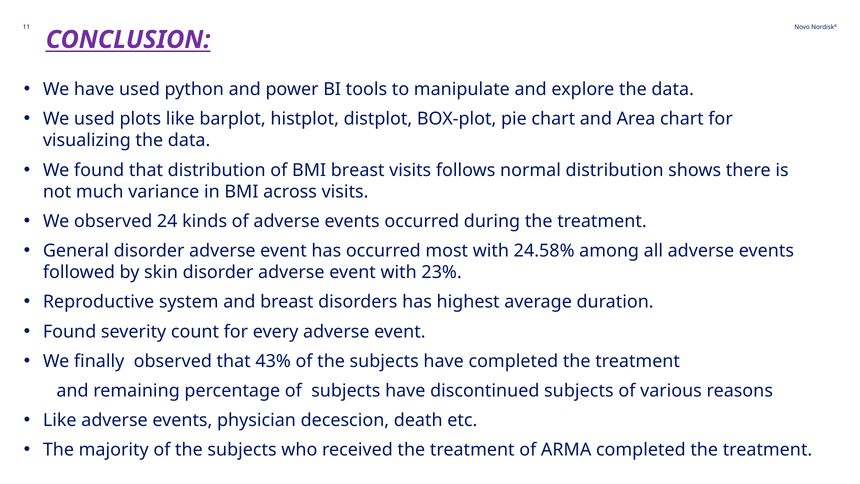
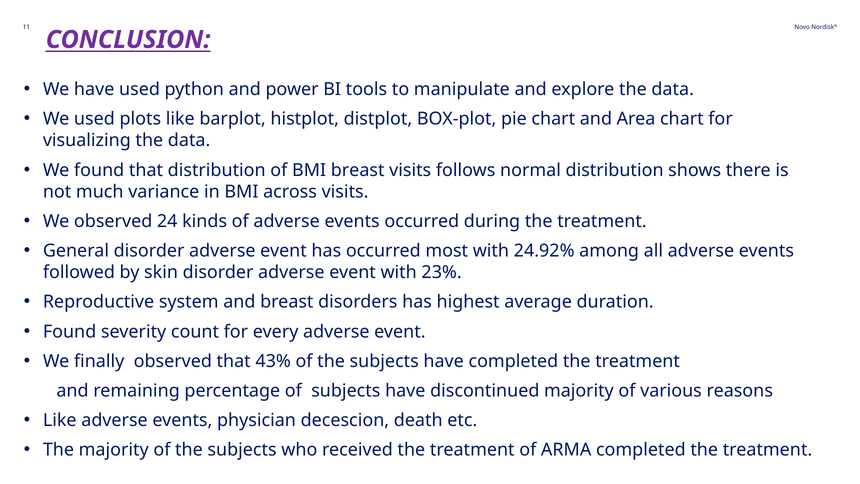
24.58%: 24.58% -> 24.92% (544, 251)
discontinued subjects: subjects -> majority (579, 391)
